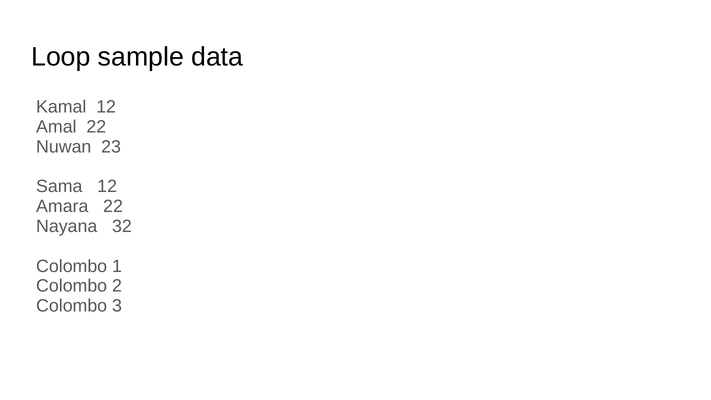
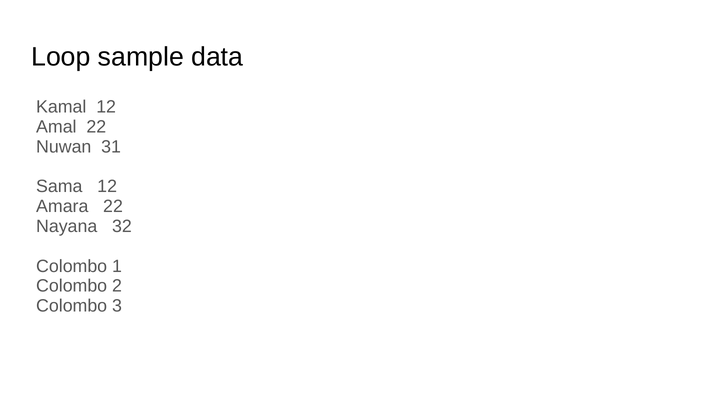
23: 23 -> 31 (111, 147)
